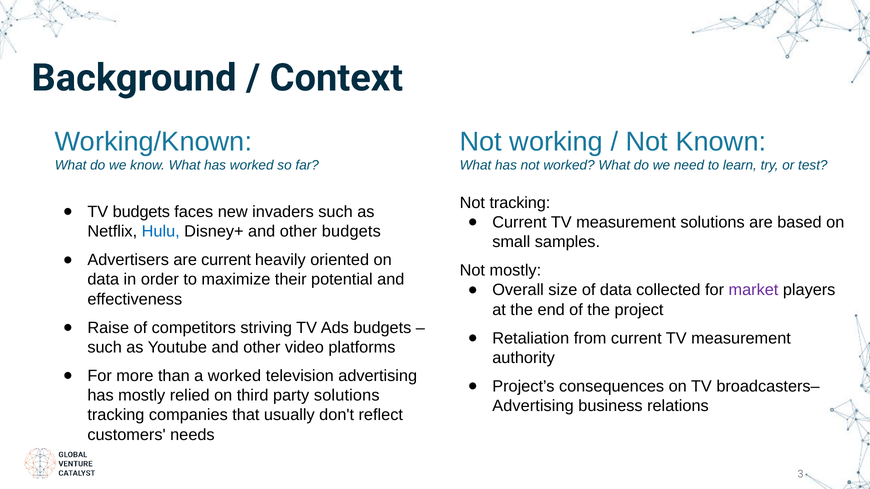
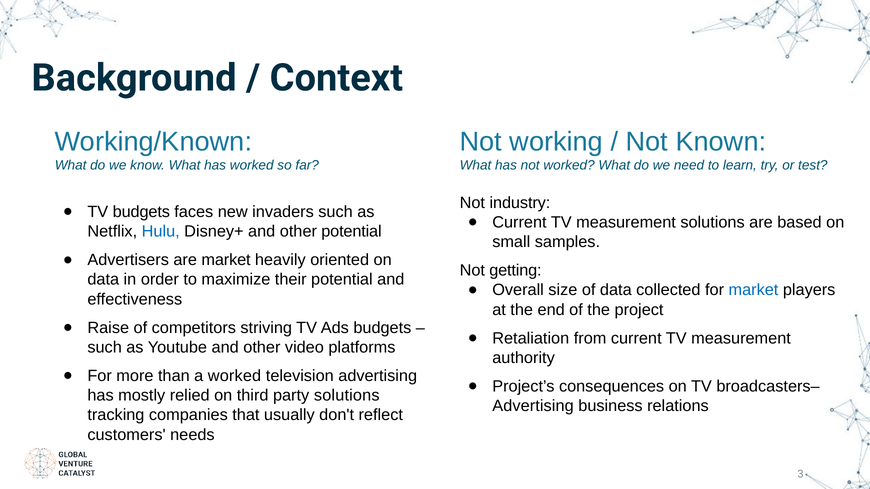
Not tracking: tracking -> industry (520, 203)
other budgets: budgets -> potential (351, 232)
are current: current -> market (226, 260)
Not mostly: mostly -> getting (515, 271)
market colour: purple -> blue (753, 290)
